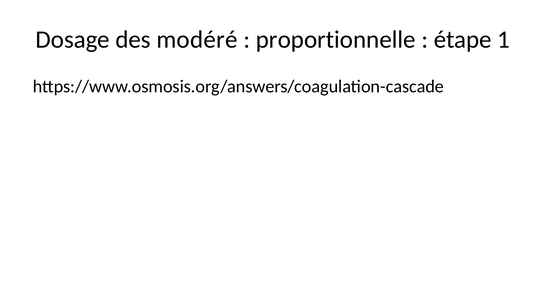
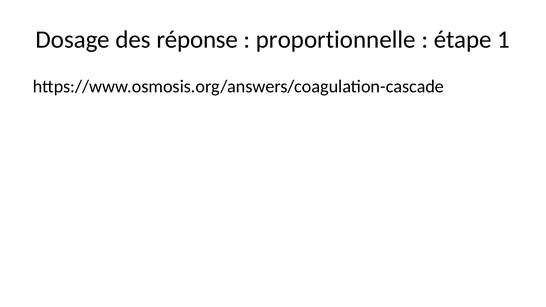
modéré: modéré -> réponse (197, 40)
